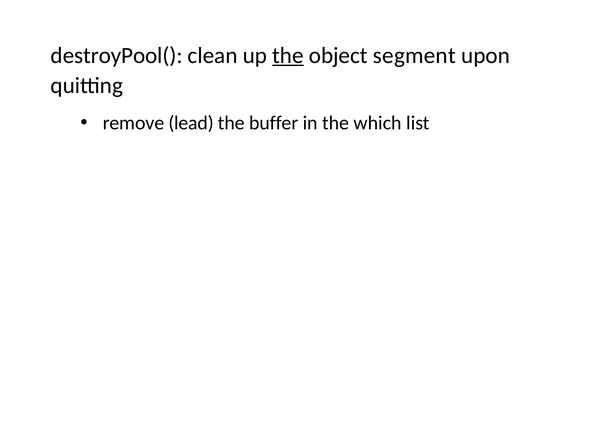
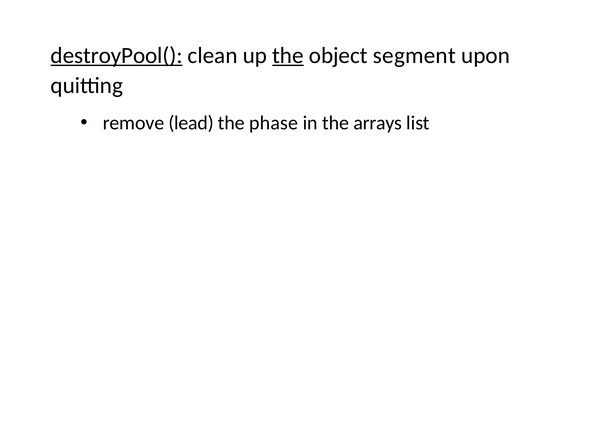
destroyPool( underline: none -> present (117, 55)
buffer: buffer -> phase (274, 123)
which: which -> arrays (378, 123)
